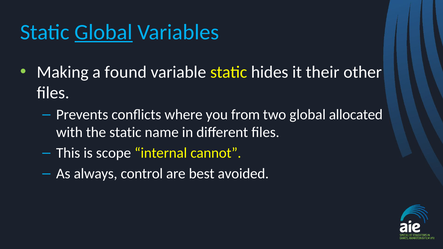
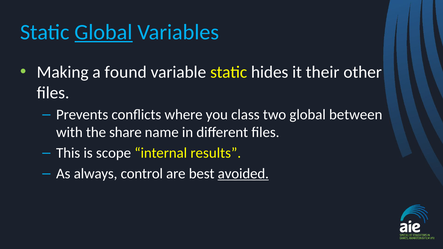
from: from -> class (245, 115)
allocated: allocated -> between (356, 115)
the static: static -> share (125, 132)
cannot: cannot -> results (216, 153)
avoided underline: none -> present (243, 174)
